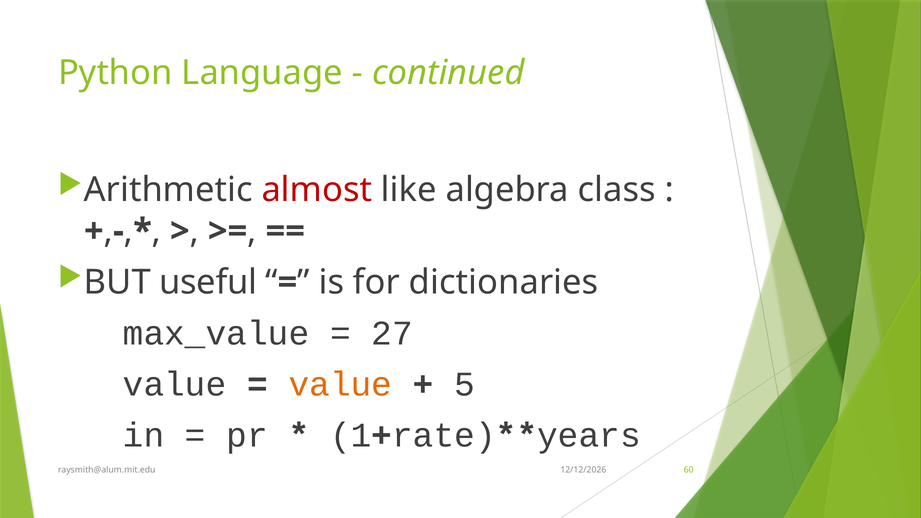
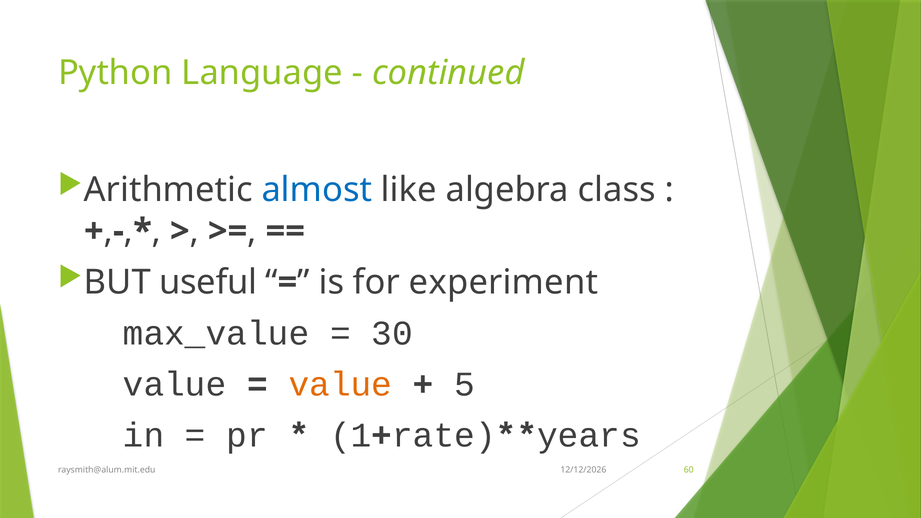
almost colour: red -> blue (317, 190)
dictionaries: dictionaries -> experiment (504, 282)
27: 27 -> 30 (392, 333)
